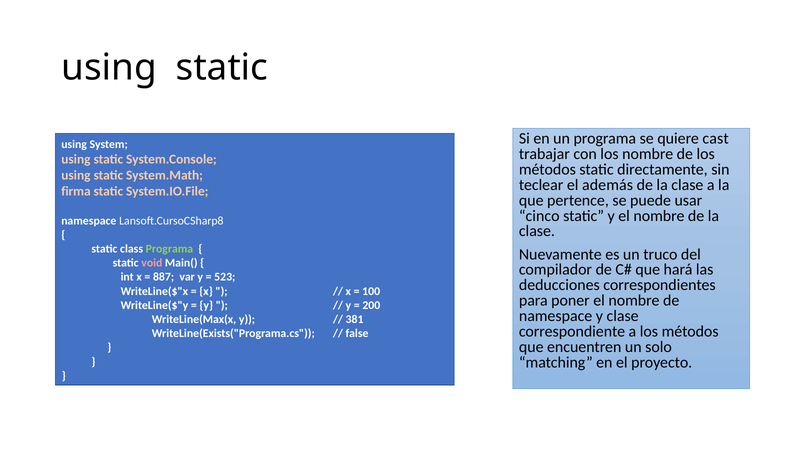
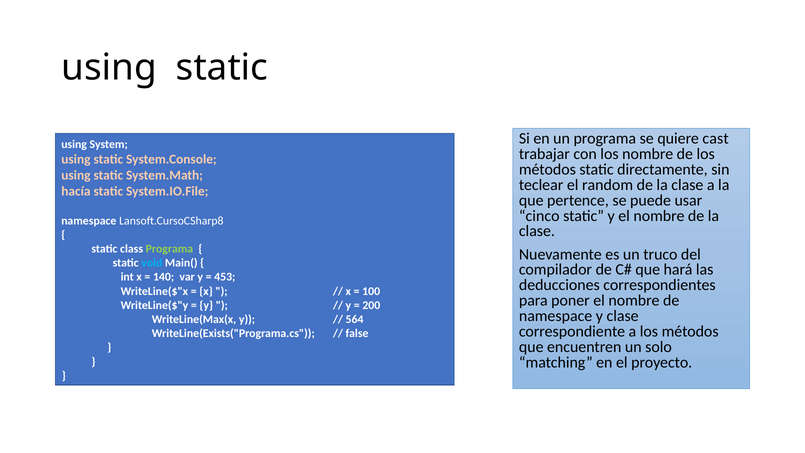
además: además -> random (608, 185)
firma: firma -> hacía (76, 191)
void colour: pink -> light blue (152, 263)
887: 887 -> 140 (164, 277)
523: 523 -> 453 (225, 277)
381: 381 -> 564 (355, 319)
